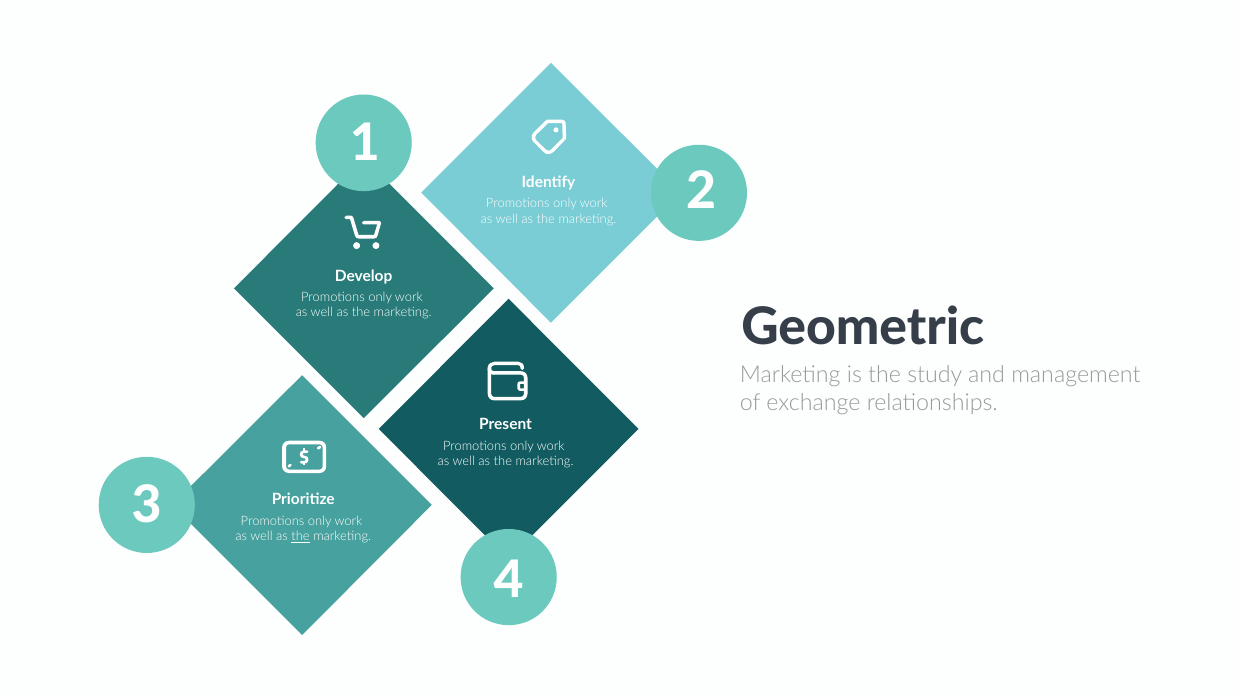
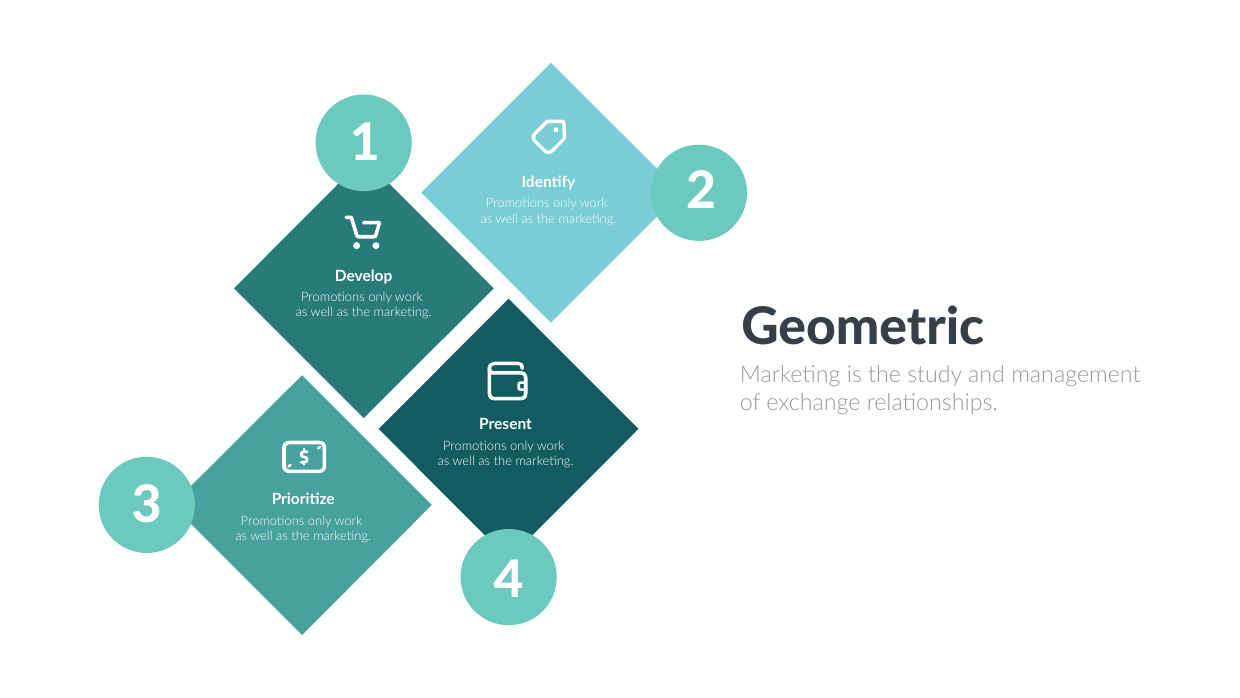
the underline: present -> none (301, 536)
